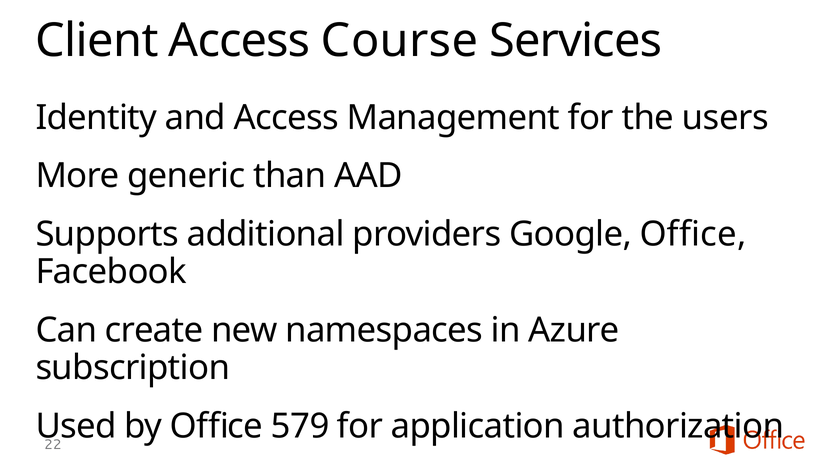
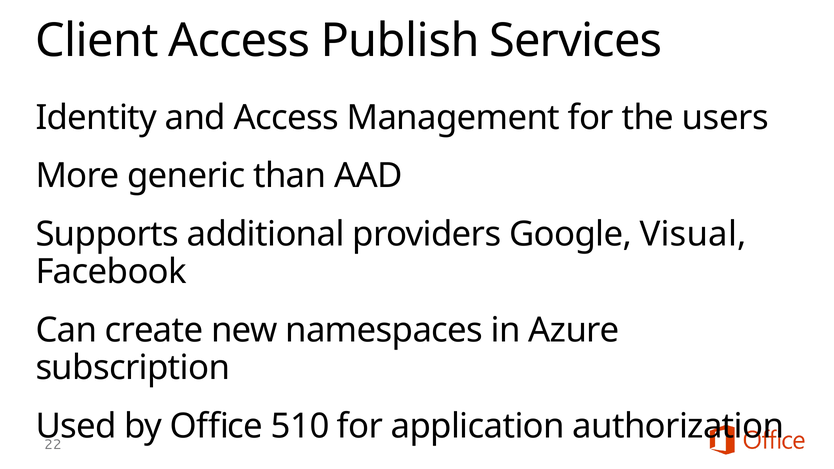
Course: Course -> Publish (400, 41)
Google Office: Office -> Visual (693, 234)
579: 579 -> 510 (300, 426)
